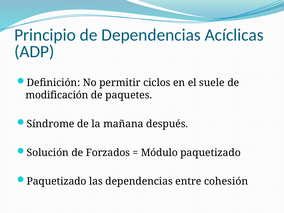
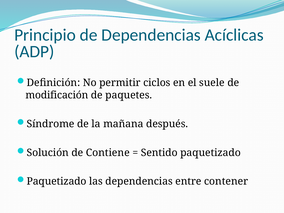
Forzados: Forzados -> Contiene (108, 153)
Módulo: Módulo -> Sentido (159, 153)
cohesión: cohesión -> contener (226, 181)
